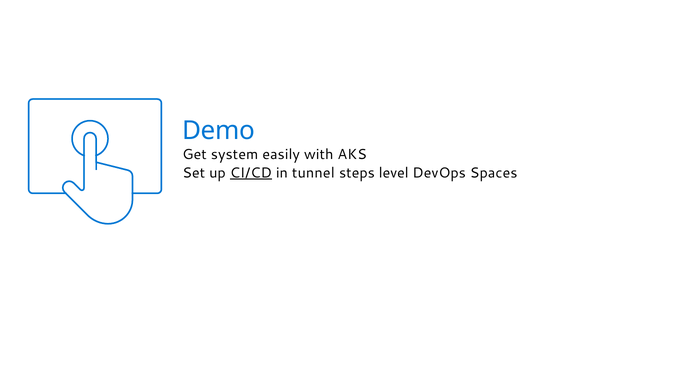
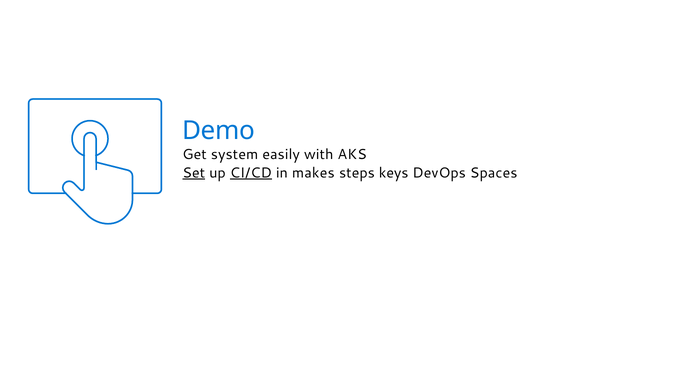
Set underline: none -> present (194, 173)
tunnel: tunnel -> makes (313, 173)
level: level -> keys (394, 173)
